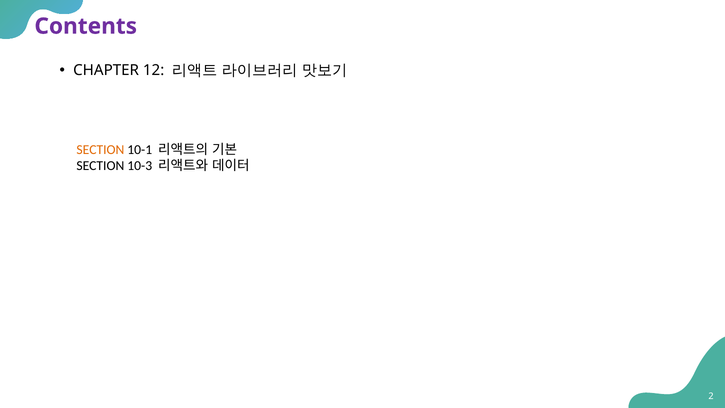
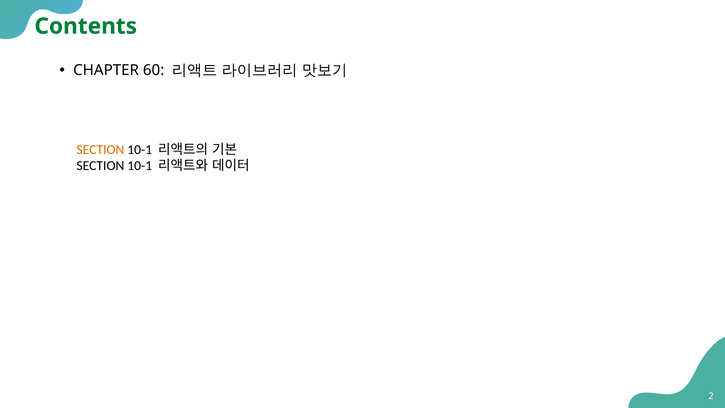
Contents colour: purple -> green (86, 26)
12: 12 -> 60 (154, 70)
10-3: 10-3 -> 10-1 (140, 166)
